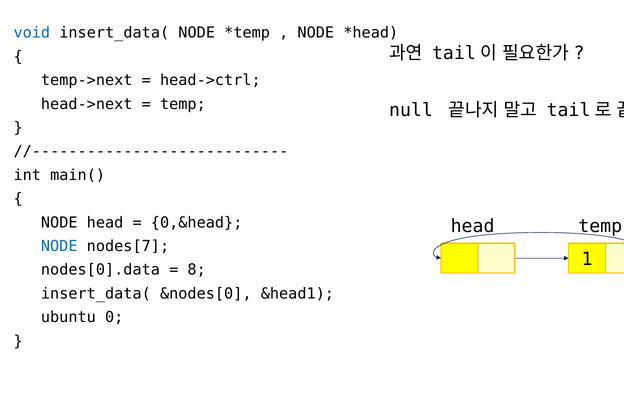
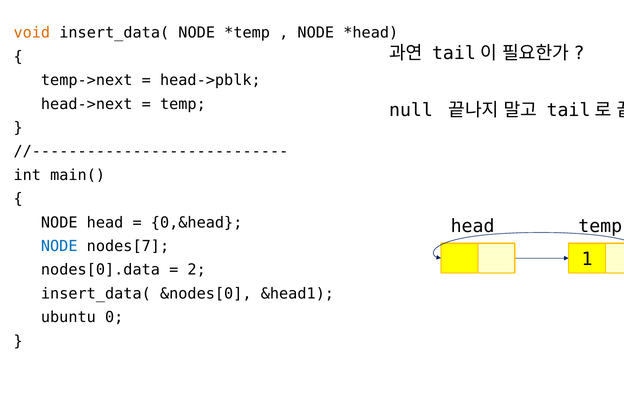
void colour: blue -> orange (32, 33)
head->ctrl: head->ctrl -> head->pblk (210, 80)
8: 8 -> 2 (197, 270)
